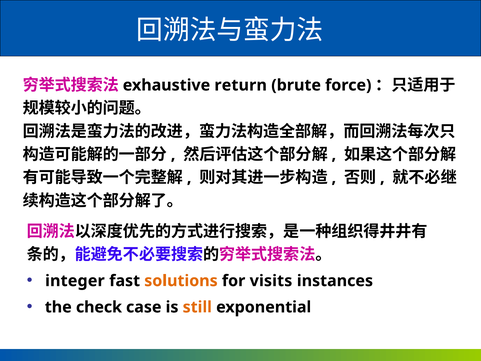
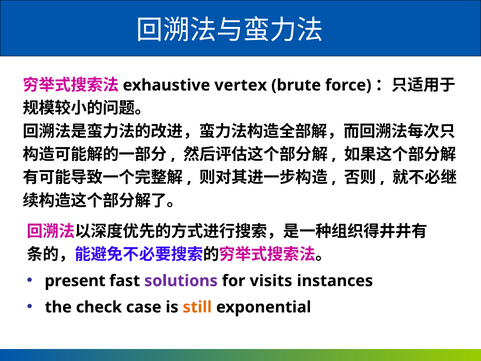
return: return -> vertex (241, 85)
integer: integer -> present (75, 281)
solutions colour: orange -> purple (181, 281)
